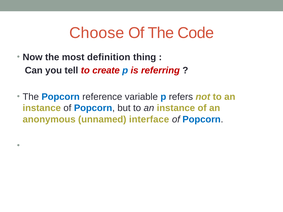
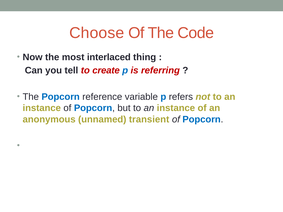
definition: definition -> interlaced (109, 57)
interface: interface -> transient (149, 120)
